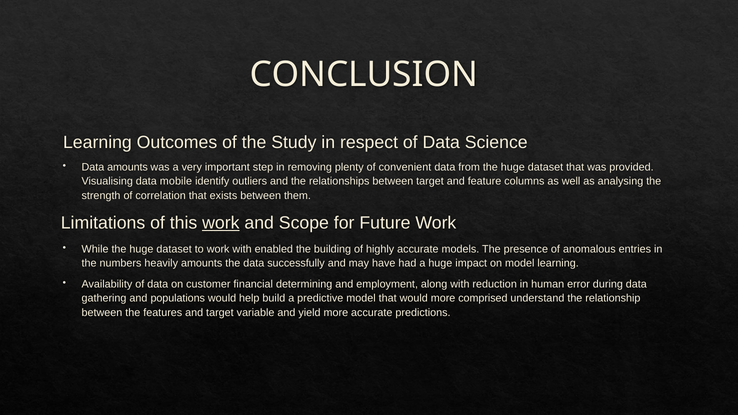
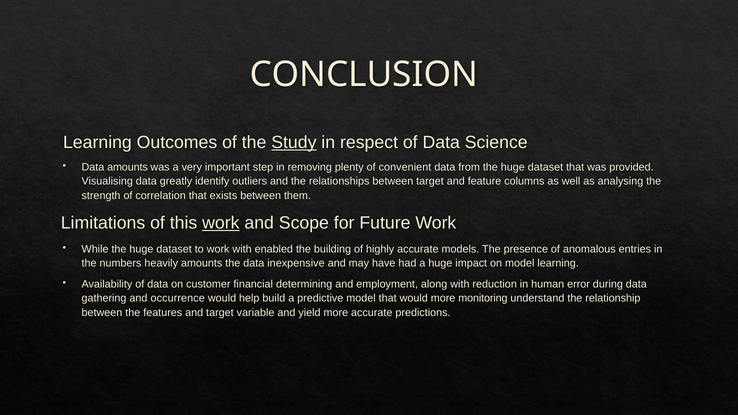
Study underline: none -> present (294, 142)
mobile: mobile -> greatly (176, 181)
successfully: successfully -> inexpensive (296, 263)
populations: populations -> occurrence (178, 298)
comprised: comprised -> monitoring (483, 298)
